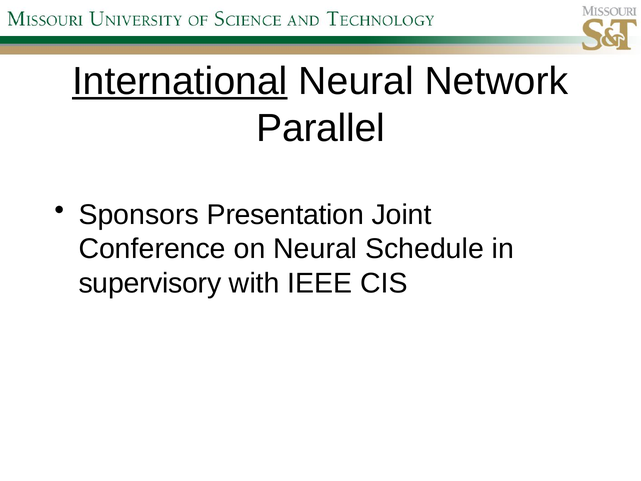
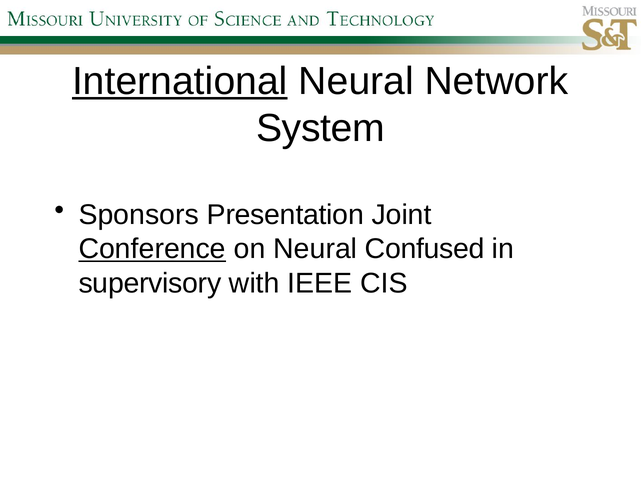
Parallel: Parallel -> System (321, 128)
Conference underline: none -> present (152, 249)
Schedule: Schedule -> Confused (425, 249)
